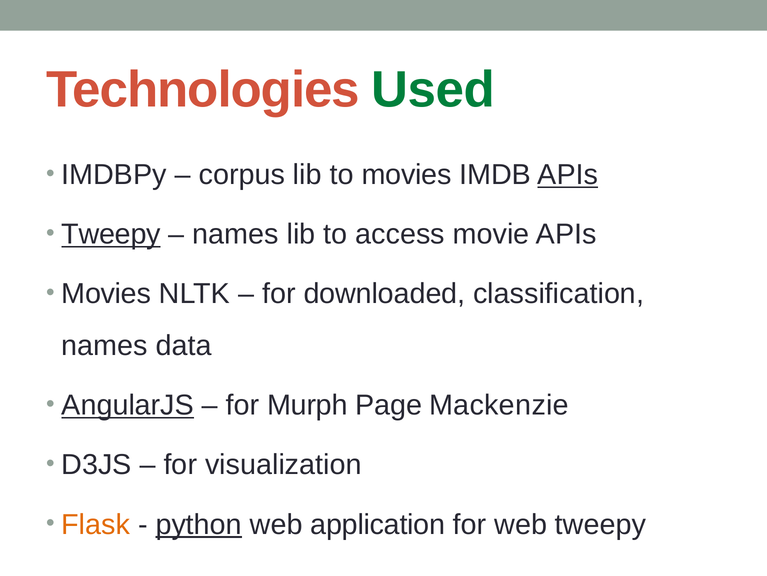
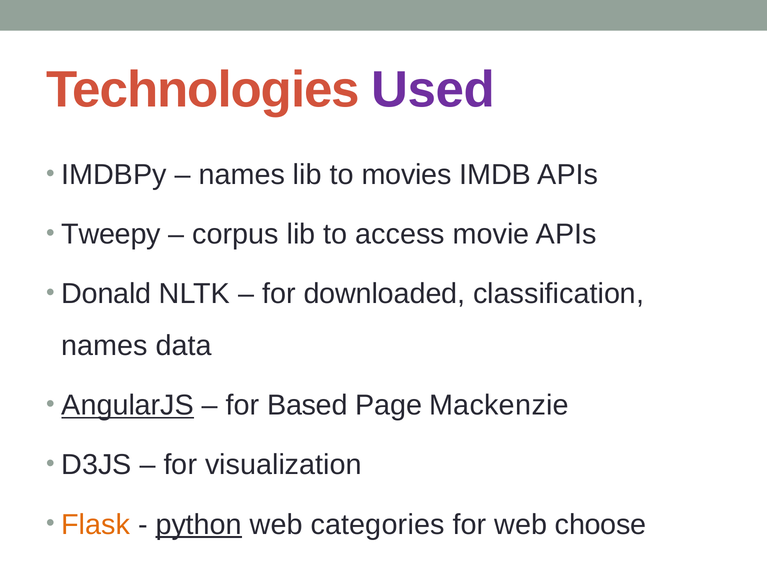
Used colour: green -> purple (433, 90)
corpus: corpus -> names (242, 175)
APIs underline: present -> none (568, 175)
Tweepy underline: present -> none (111, 234)
names: names -> corpus (236, 234)
Movies: Movies -> Donald (106, 294)
Murph: Murph -> Based (307, 405)
application: application -> categories (378, 524)
web tweepy: tweepy -> choose (601, 524)
